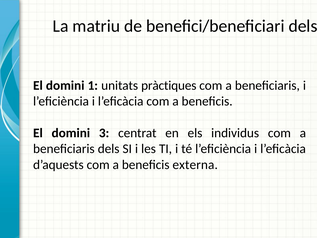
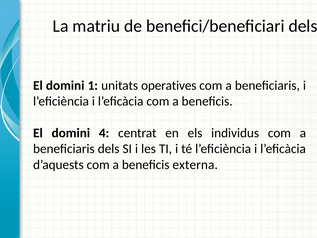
pràctiques: pràctiques -> operatives (169, 85)
3: 3 -> 4 (104, 133)
